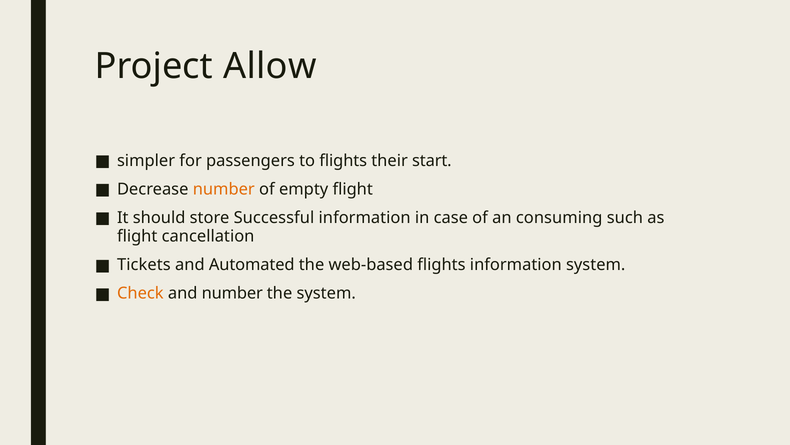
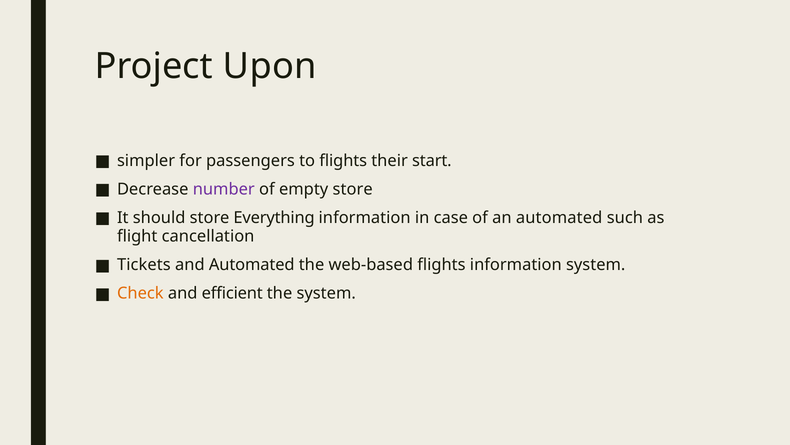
Allow: Allow -> Upon (270, 66)
number colour: orange -> purple (224, 189)
empty flight: flight -> store (353, 189)
Successful: Successful -> Everything (274, 217)
an consuming: consuming -> automated (559, 217)
and number: number -> efficient (232, 293)
